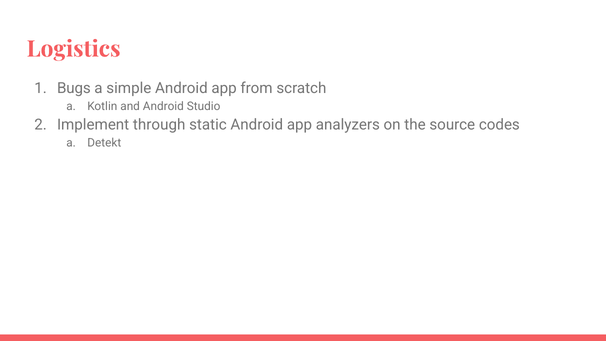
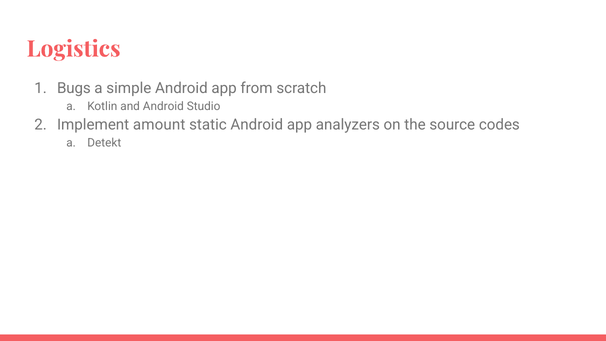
through: through -> amount (159, 125)
